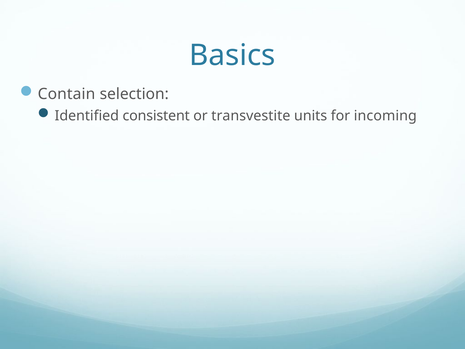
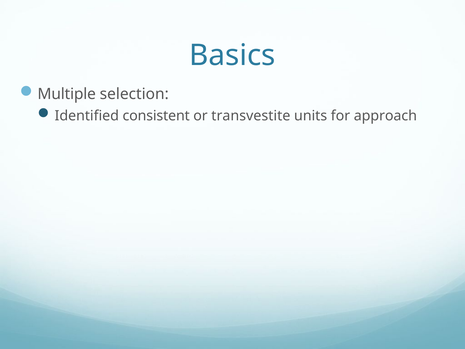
Contain: Contain -> Multiple (67, 94)
incoming: incoming -> approach (385, 116)
